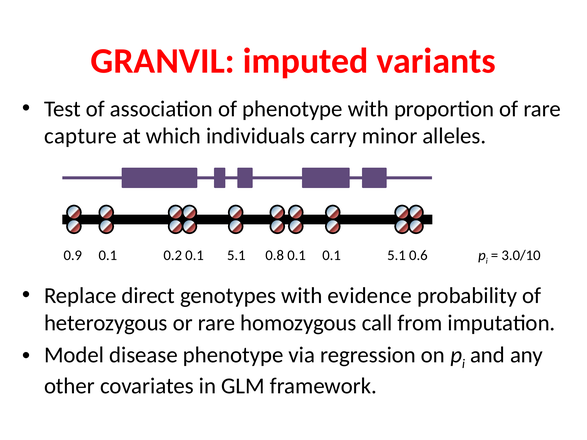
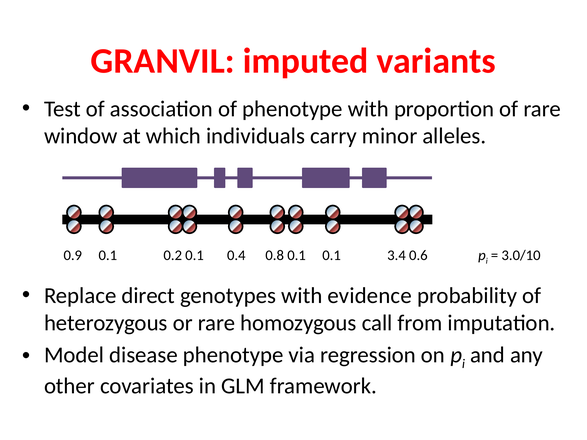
capture: capture -> window (81, 136)
0.2 0.1 5.1: 5.1 -> 0.4 (236, 255)
0.1 0.1 5.1: 5.1 -> 3.4 (396, 255)
